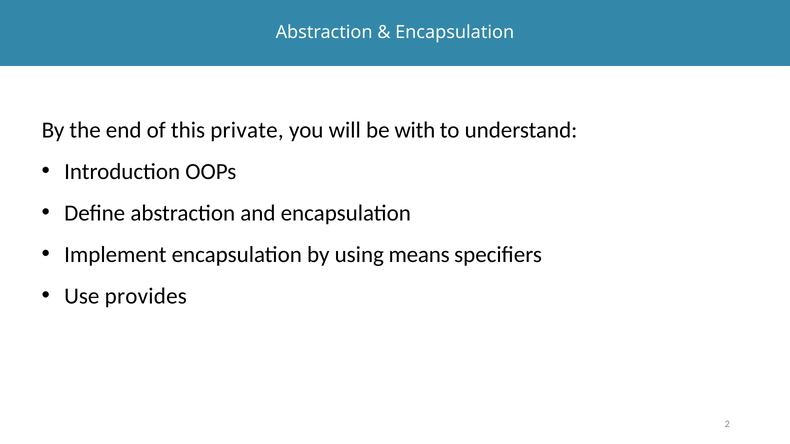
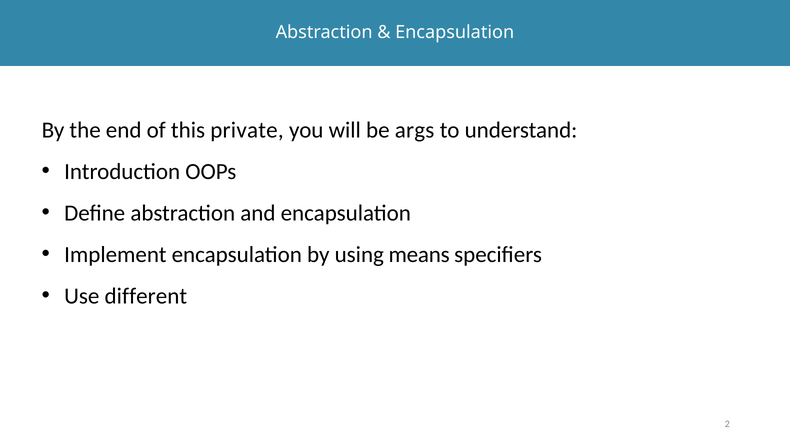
with: with -> args (415, 130)
provides: provides -> different (146, 296)
